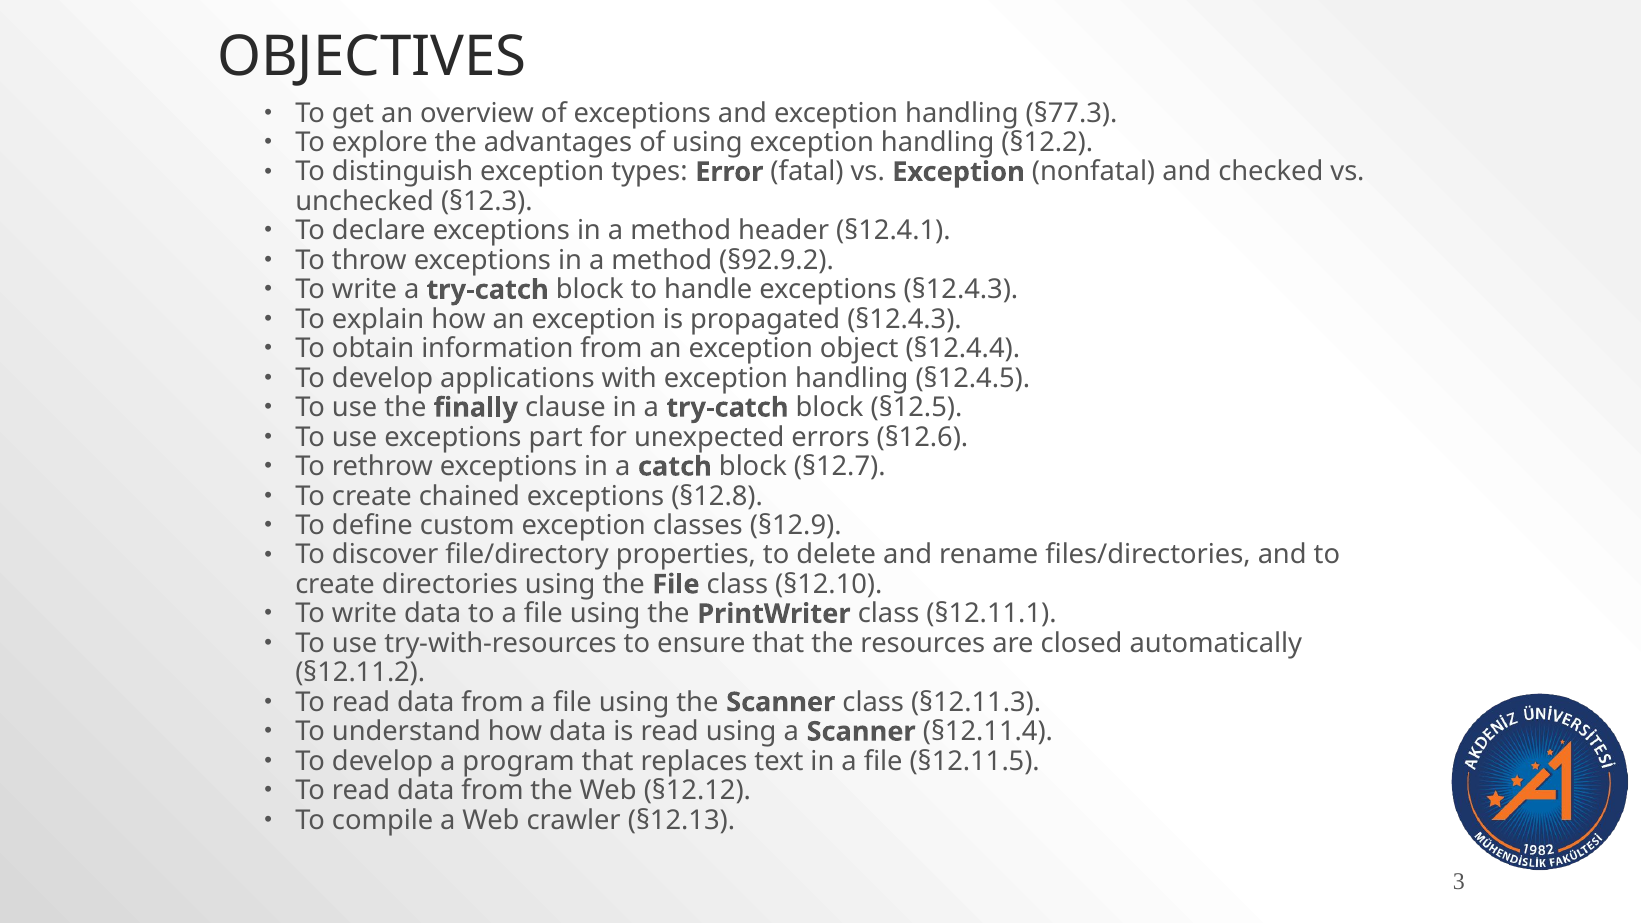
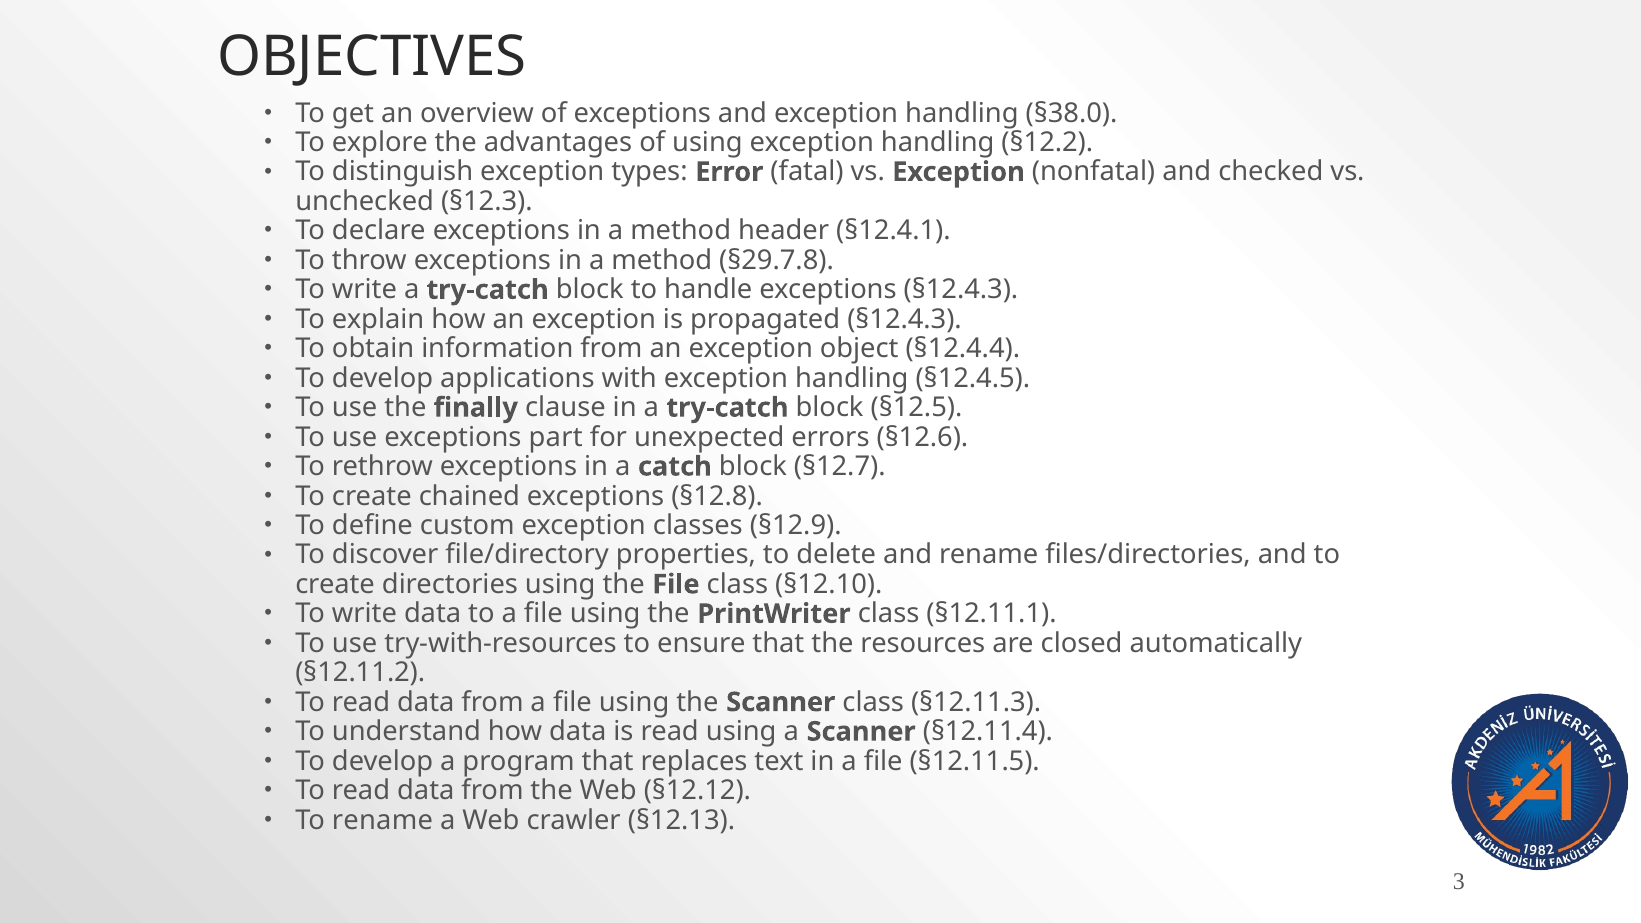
§77.3: §77.3 -> §38.0 (1072, 113)
§92.9.2: §92.9.2 -> §29.7.8 (777, 260)
To compile: compile -> rename (382, 820)
